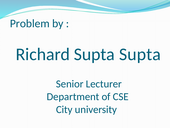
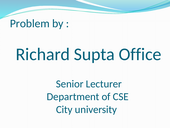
Supta Supta: Supta -> Office (140, 54)
